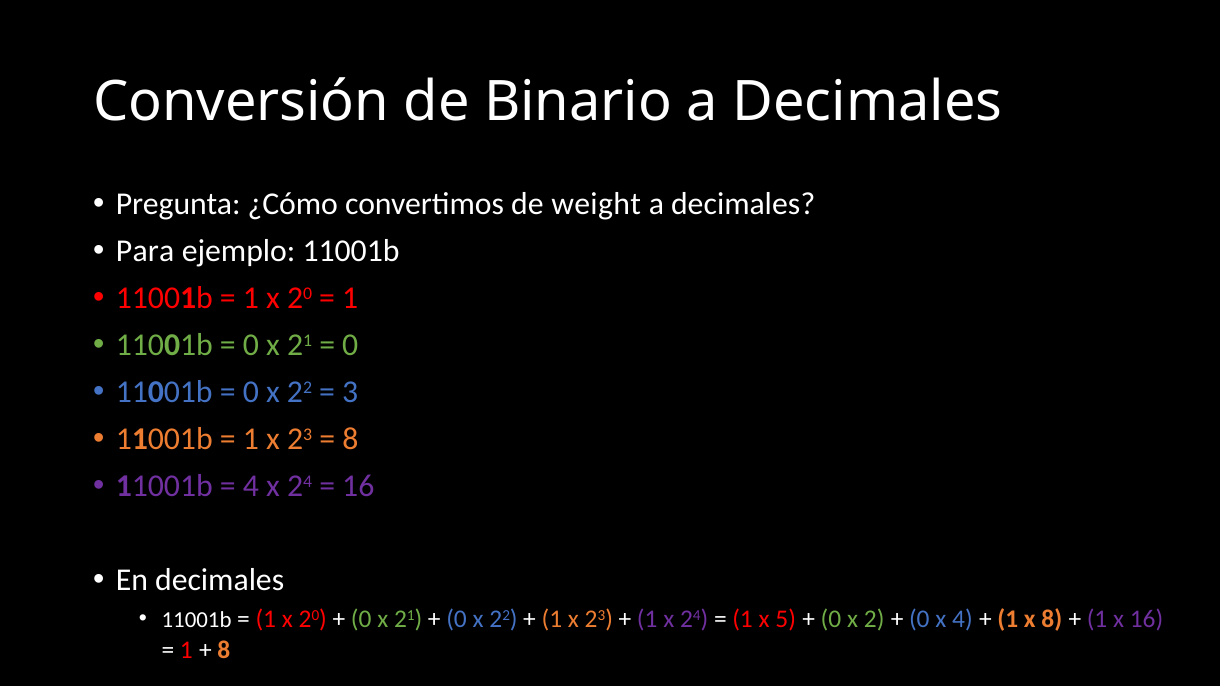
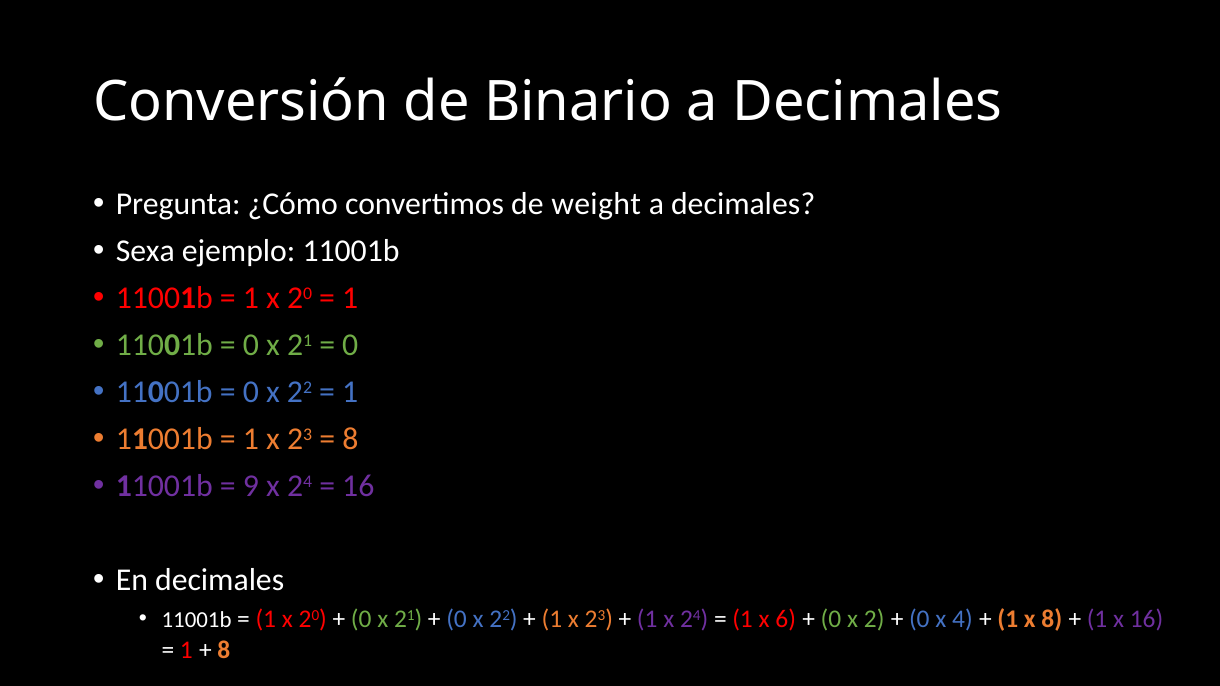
Para: Para -> Sexa (145, 251)
3: 3 -> 1 (350, 392)
4: 4 -> 9 (251, 486)
5: 5 -> 6 (786, 620)
